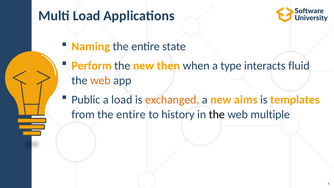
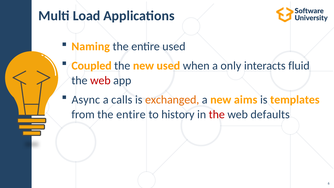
entire state: state -> used (174, 47)
Perform: Perform -> Coupled (92, 66)
new then: then -> used (168, 66)
type: type -> only (231, 66)
web colour: orange -> red (100, 80)
Public: Public -> Async (86, 100)
a load: load -> calls (122, 100)
the colour: black -> red (217, 114)
multiple: multiple -> defaults (270, 114)
